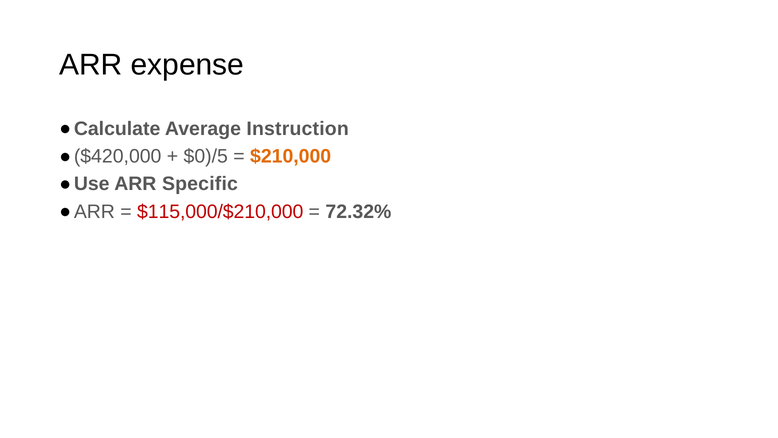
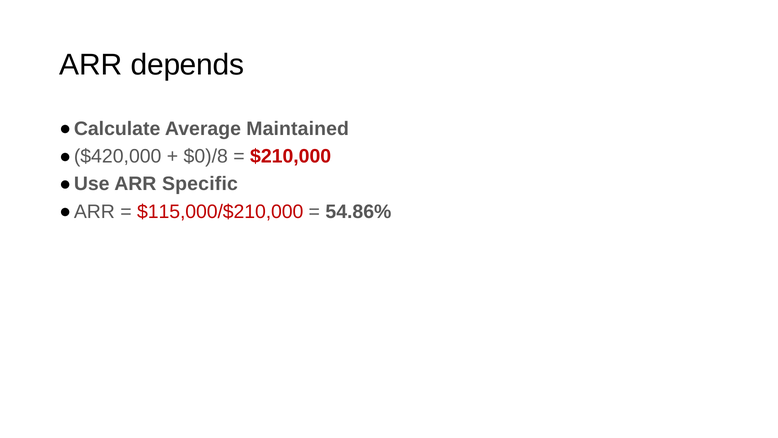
expense: expense -> depends (187, 65)
Instruction: Instruction -> Maintained (298, 129)
$0)/5: $0)/5 -> $0)/8 (206, 156)
$210,000 colour: orange -> red (291, 156)
72.32%: 72.32% -> 54.86% (358, 212)
